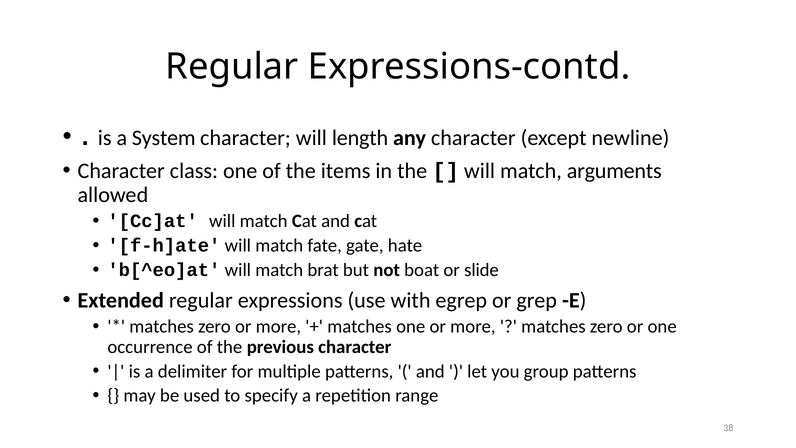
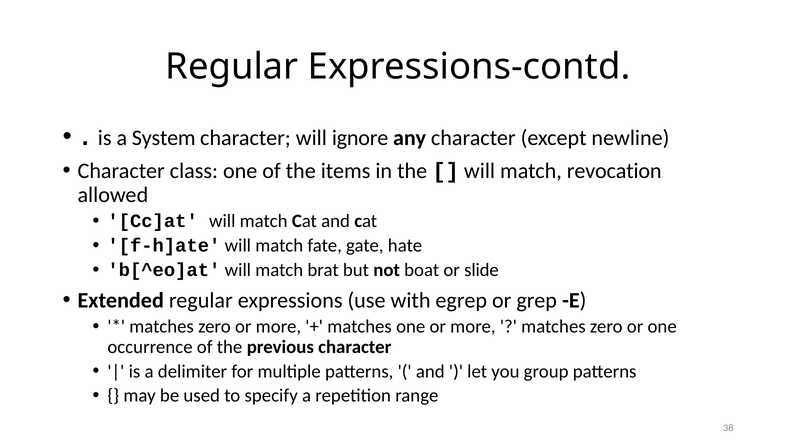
length: length -> ignore (360, 138)
arguments: arguments -> revocation (614, 171)
